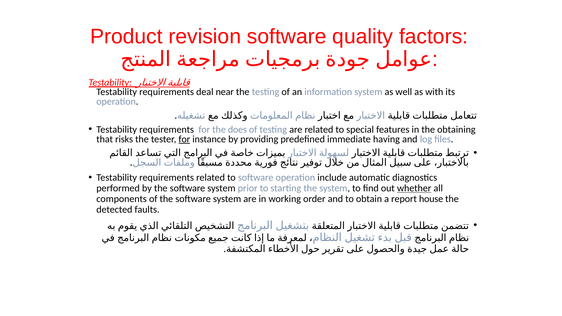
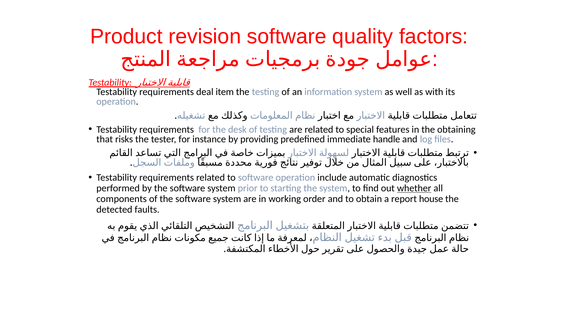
near: near -> item (225, 92)
does: does -> desk (237, 130)
for underline: present -> none (184, 139)
having: having -> handle (387, 139)
